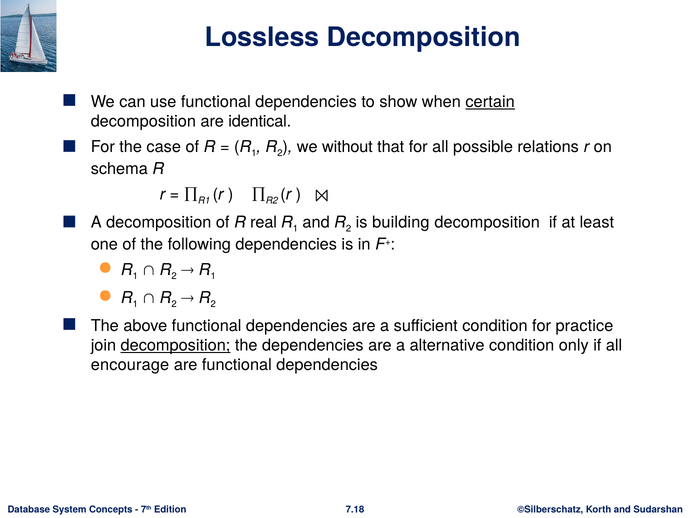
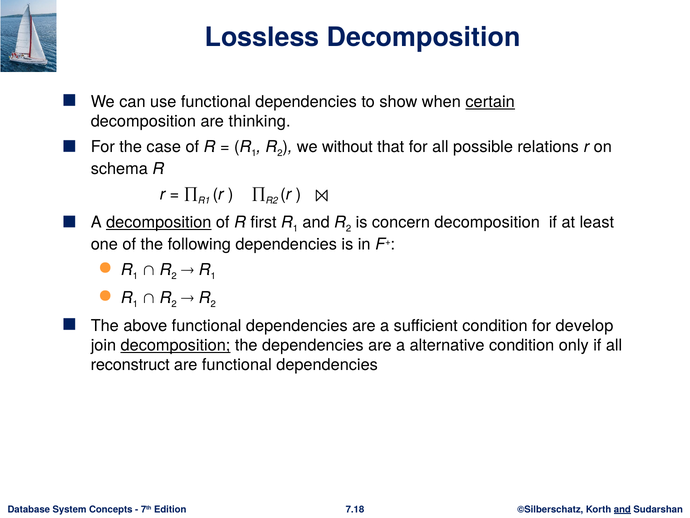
identical: identical -> thinking (260, 121)
decomposition underline: none -> present (159, 222)
real: real -> first (263, 222)
building: building -> concern (401, 222)
practice: practice -> develop (584, 326)
encourage: encourage -> reconstruct (130, 365)
and underline: none -> present (622, 509)
